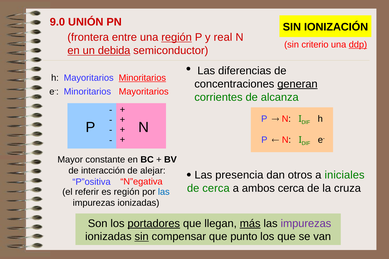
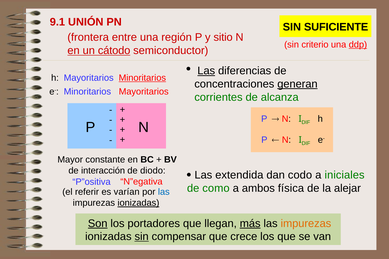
9.0: 9.0 -> 9.1 (57, 22)
IONIZACIÓN: IONIZACIÓN -> SUFICIENTE (336, 27)
región underline: present -> none (177, 37)
real: real -> sitio (223, 37)
debida: debida -> cátodo (114, 50)
Las underline: none -> present (206, 71)
alejar: alejar -> diodo (153, 171)
presencia: presencia -> extendida (239, 175)
otros: otros -> codo (300, 175)
de cerca: cerca -> como (216, 188)
ambos cerca: cerca -> física (291, 188)
cruza: cruza -> alejar (347, 188)
es región: región -> varían (127, 192)
ionizadas underline: none -> present (138, 203)
Son underline: none -> present (98, 224)
portadores underline: present -> none (154, 224)
impurezas colour: purple -> orange (306, 224)
punto: punto -> crece (244, 237)
